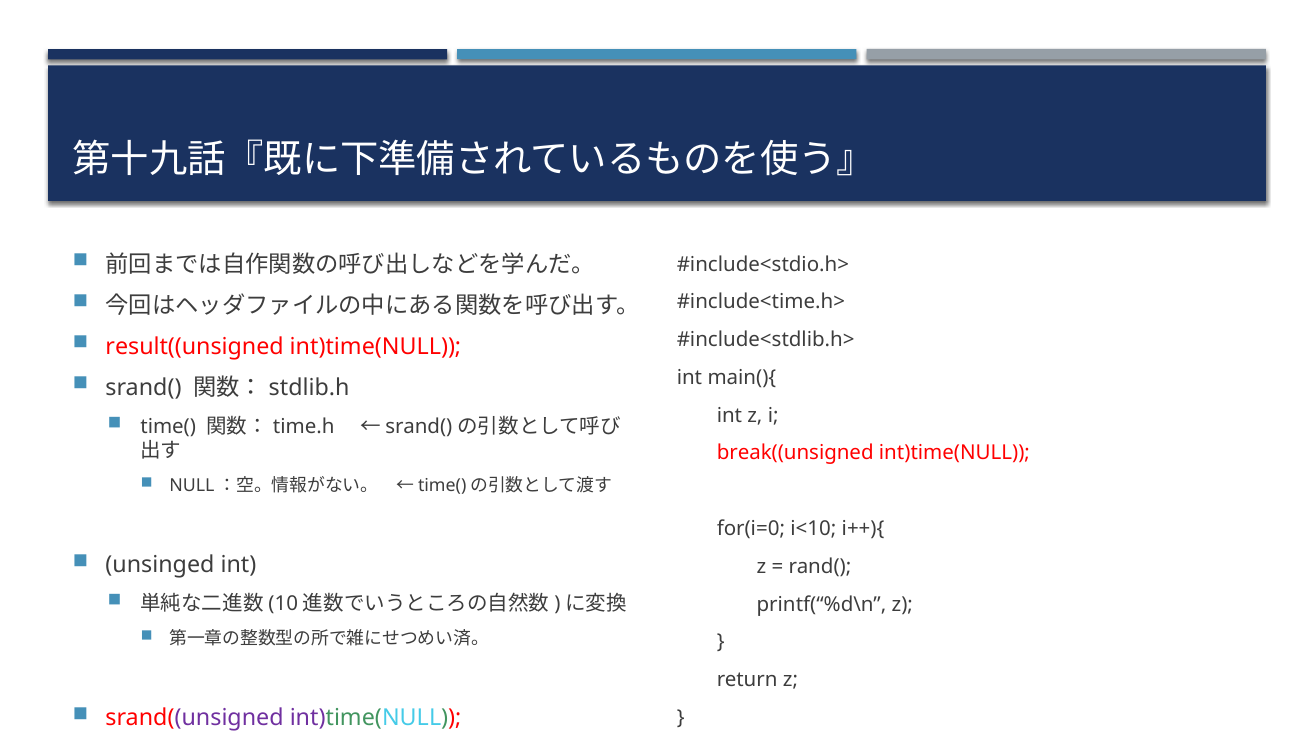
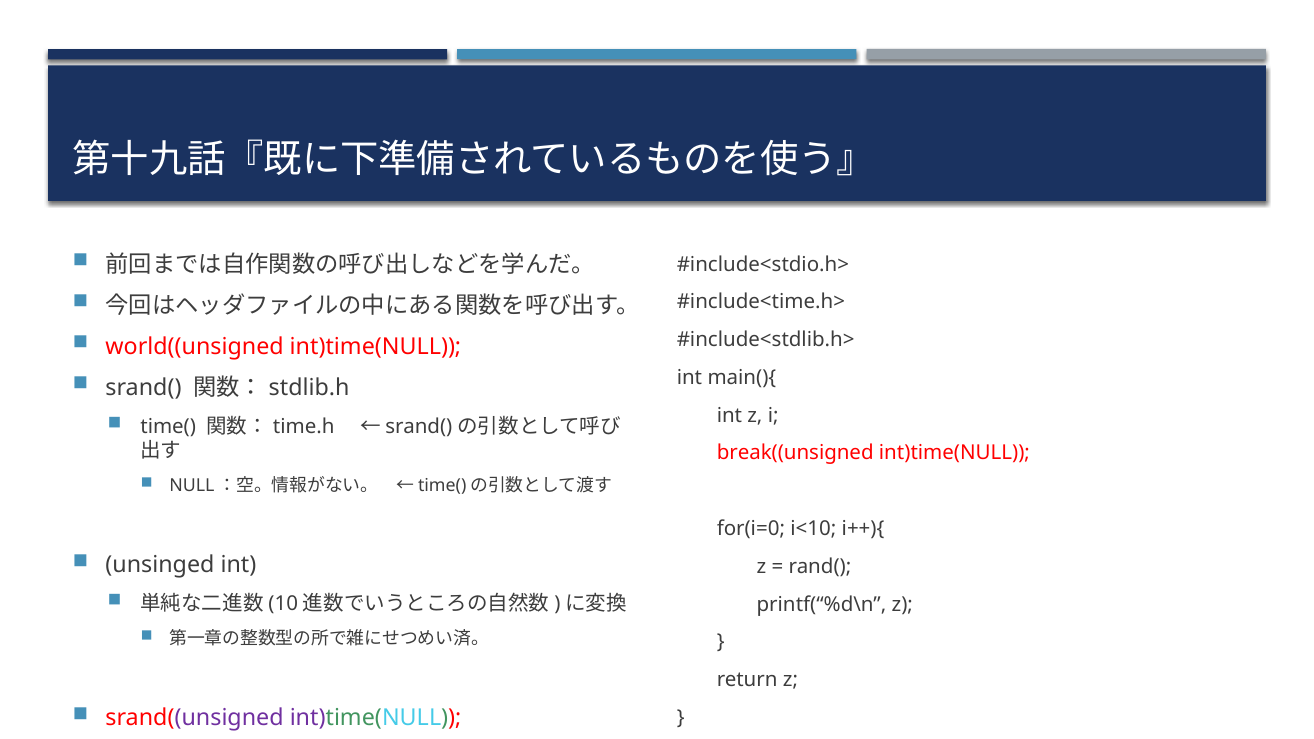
result((unsigned: result((unsigned -> world((unsigned (195, 347)
